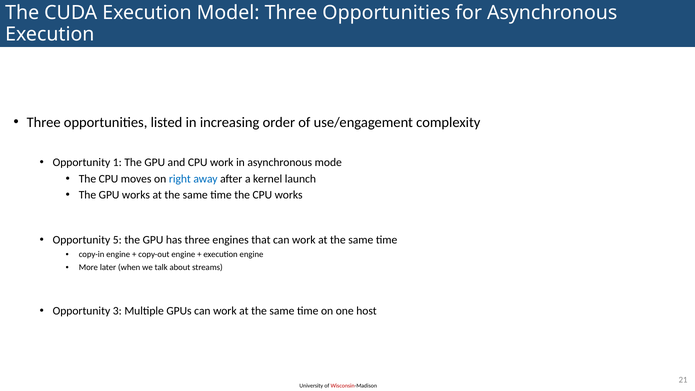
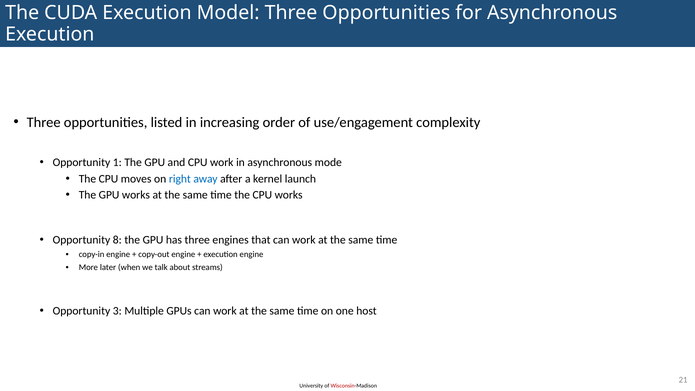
5: 5 -> 8 (117, 240)
